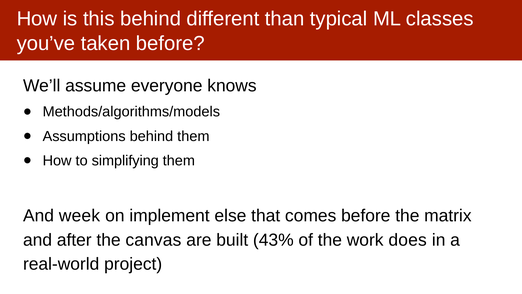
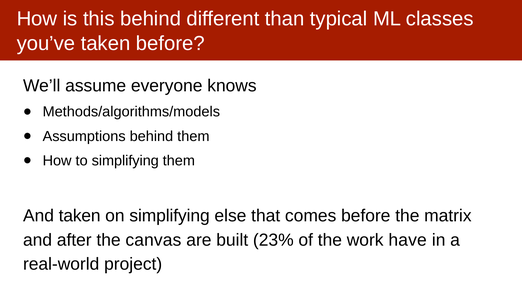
And week: week -> taken (80, 216)
on implement: implement -> simplifying (170, 216)
43%: 43% -> 23% (273, 240)
does: does -> have (408, 240)
